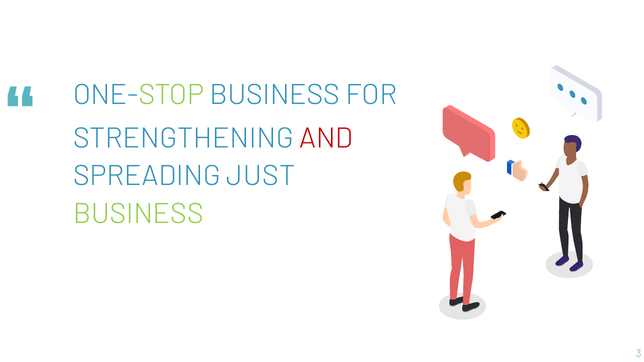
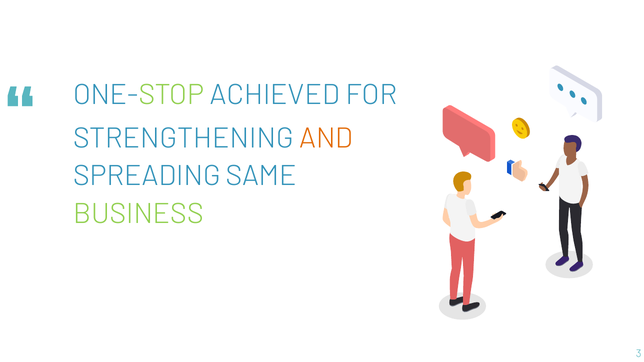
ONE-STOP BUSINESS: BUSINESS -> ACHIEVED (275, 95)
AND colour: red -> orange (326, 138)
JUST: JUST -> SAME (261, 176)
